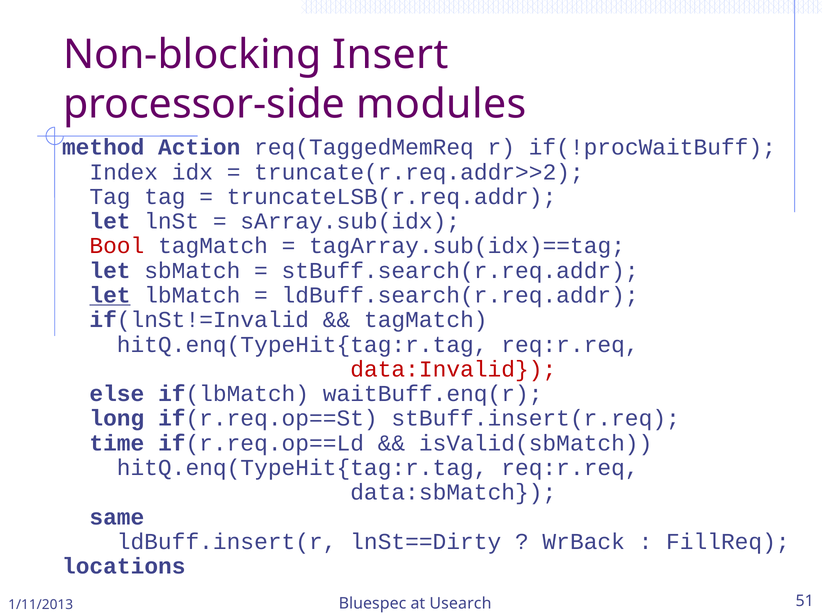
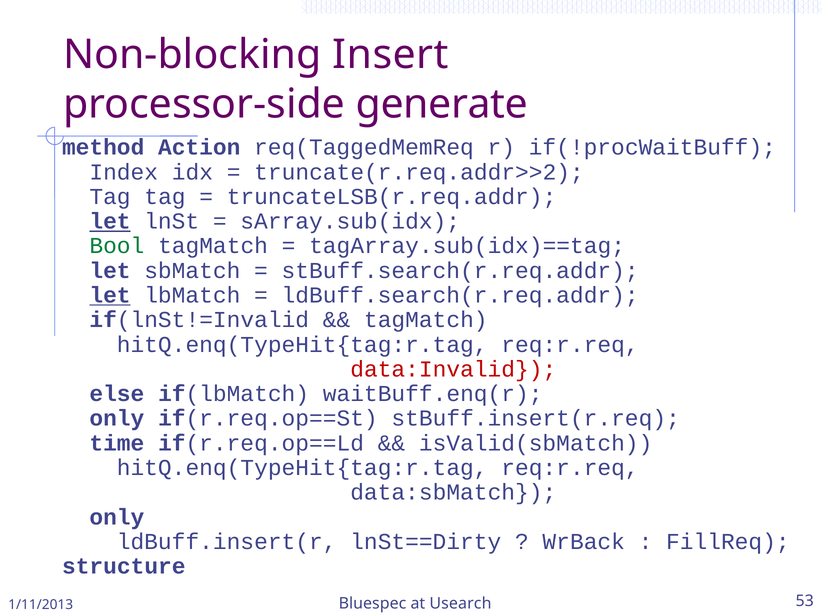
modules: modules -> generate (442, 104)
let underline: none -> present (110, 221)
Bool colour: red -> green (117, 246)
long: long -> only (117, 419)
same: same -> only (117, 517)
locations: locations -> structure (124, 567)
51: 51 -> 53 (805, 601)
